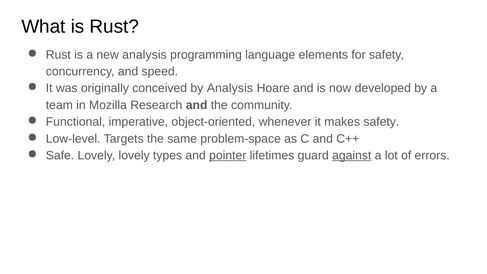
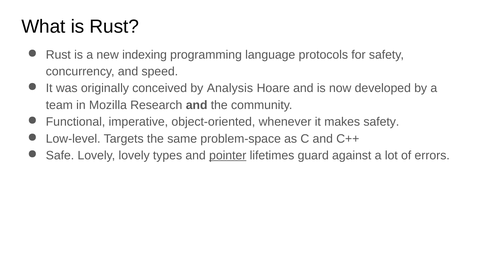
new analysis: analysis -> indexing (145, 55)
elements: elements -> protocols (323, 55)
against underline: present -> none (352, 155)
